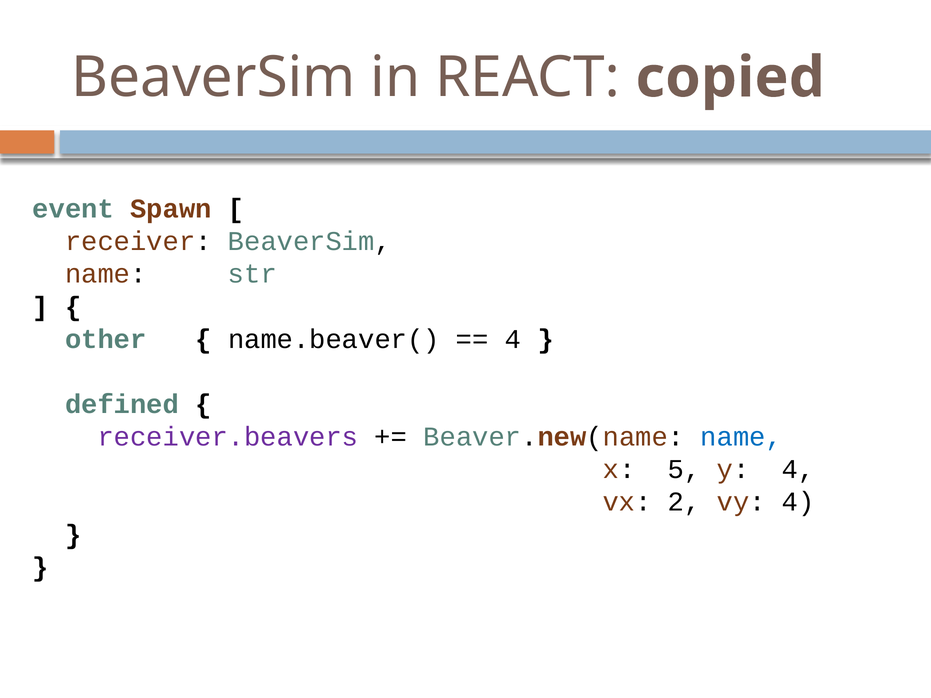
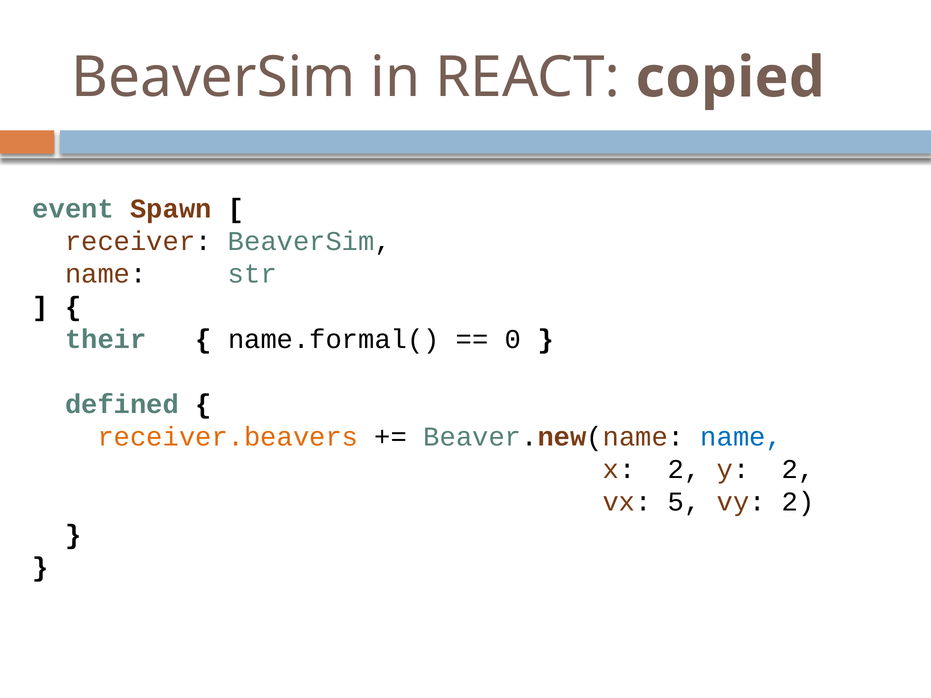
other: other -> their (106, 339)
name.beaver(: name.beaver( -> name.formal( (334, 339)
4: 4 -> 0 (513, 339)
receiver.beavers colour: purple -> orange (228, 437)
x 5: 5 -> 2 (684, 470)
y 4: 4 -> 2 (798, 470)
2: 2 -> 5 (684, 502)
vy 4: 4 -> 2 (798, 502)
